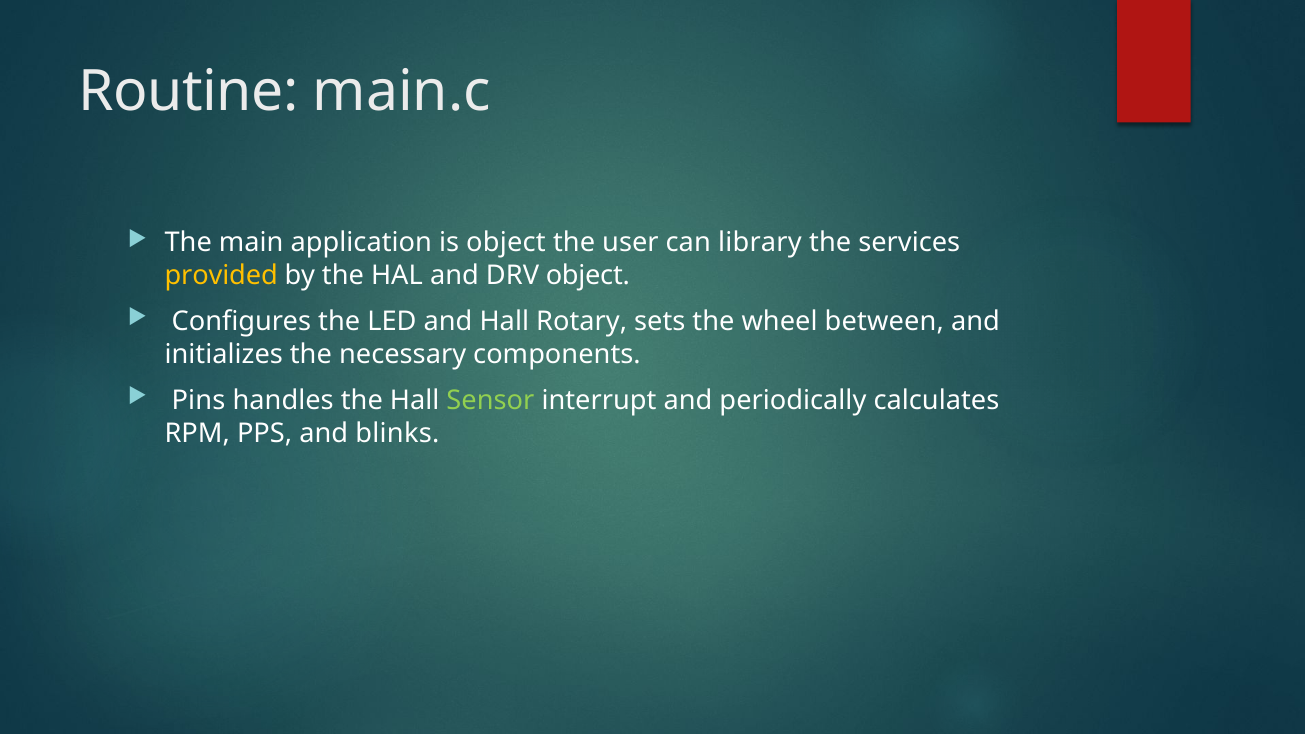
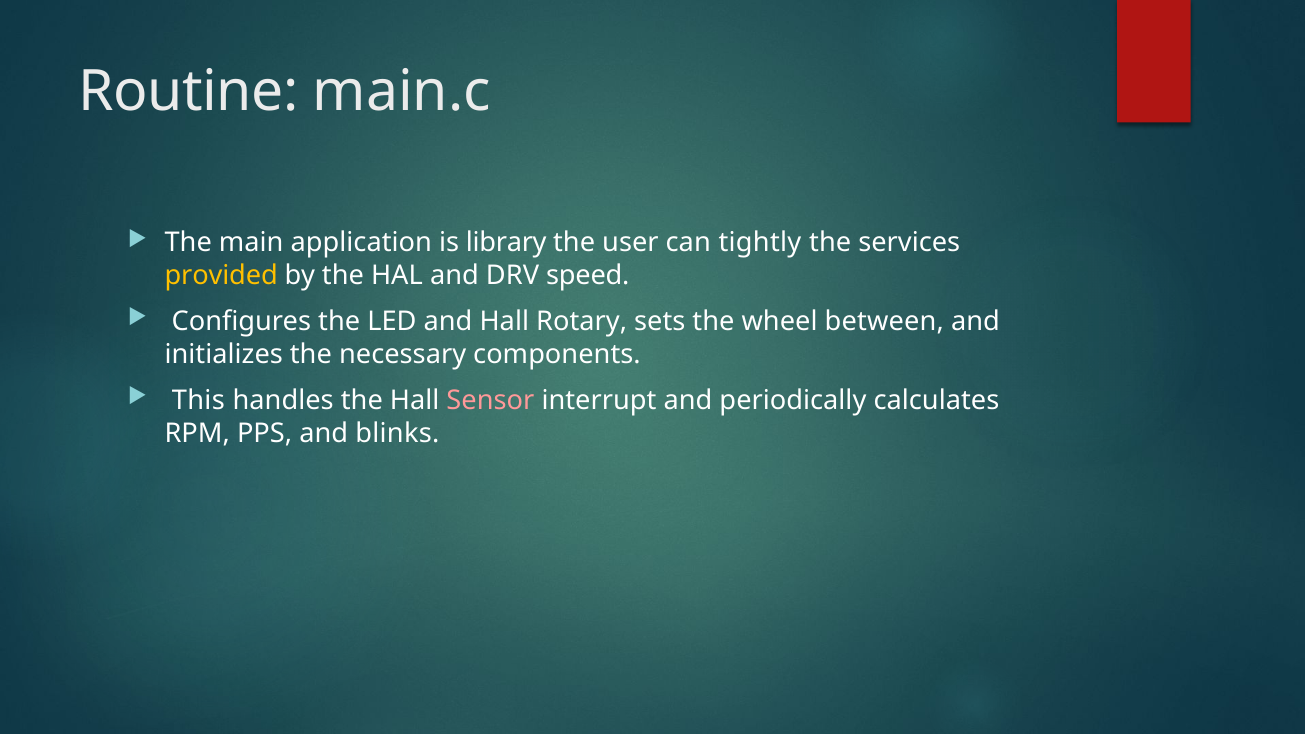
is object: object -> library (506, 243)
library: library -> tightly (760, 243)
DRV object: object -> speed (588, 276)
Pins: Pins -> This (198, 401)
Sensor colour: light green -> pink (490, 401)
